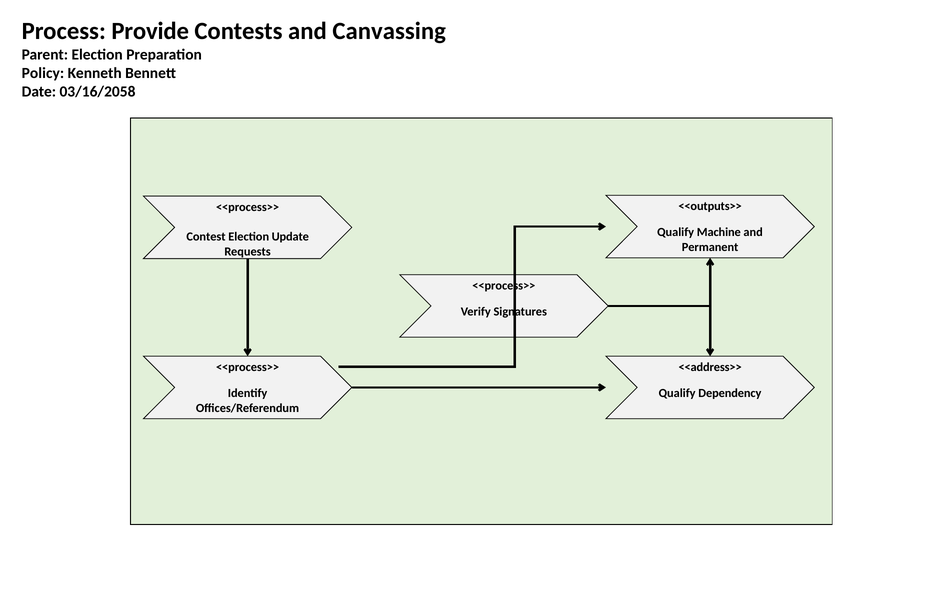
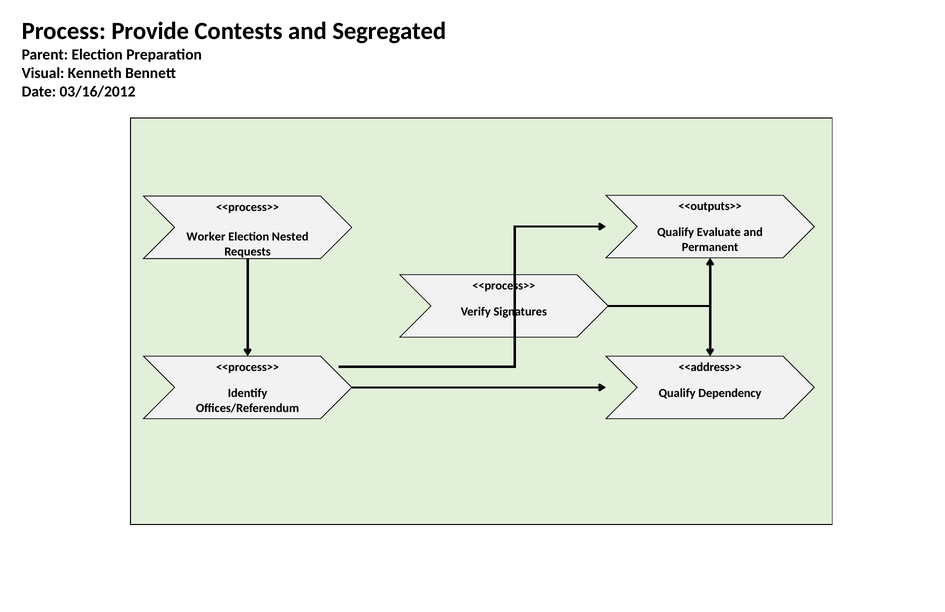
Canvassing: Canvassing -> Segregated (389, 31)
Policy: Policy -> Visual (43, 73)
03/16/2058: 03/16/2058 -> 03/16/2012 (97, 92)
Machine: Machine -> Evaluate (719, 232)
Contest: Contest -> Worker (206, 237)
Update: Update -> Nested (290, 237)
